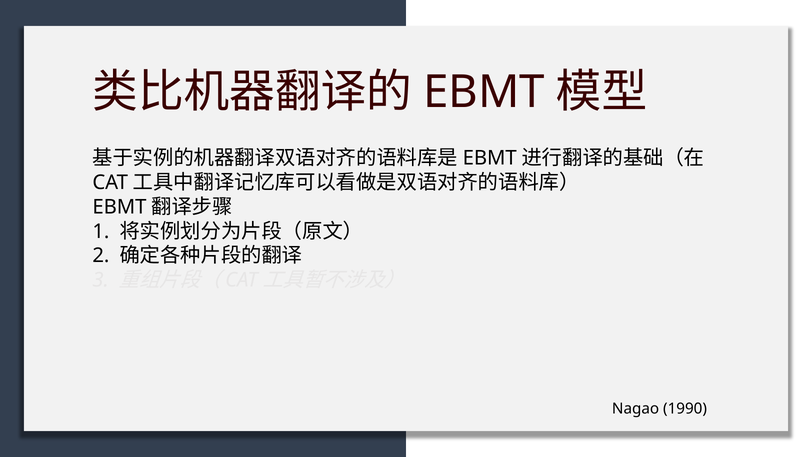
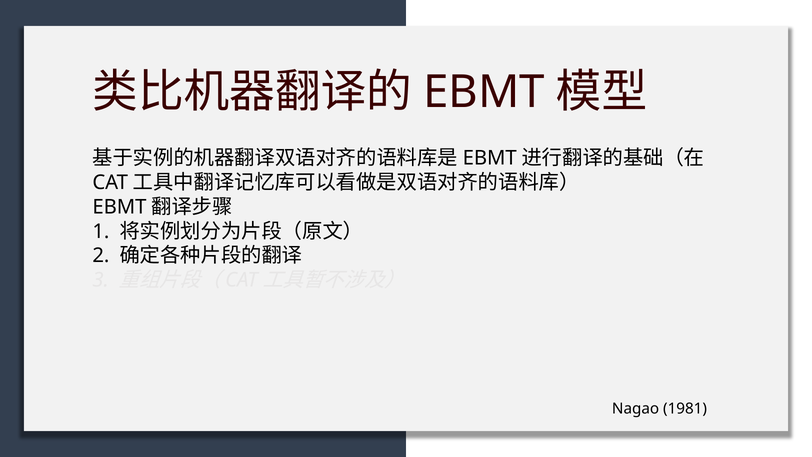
1990: 1990 -> 1981 (685, 409)
